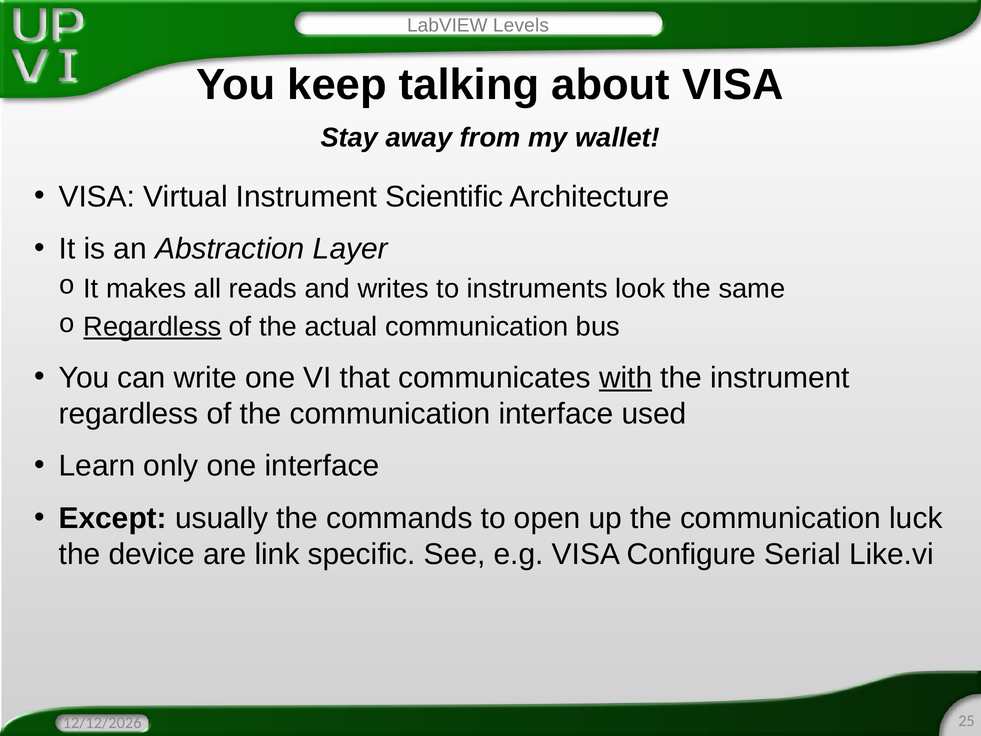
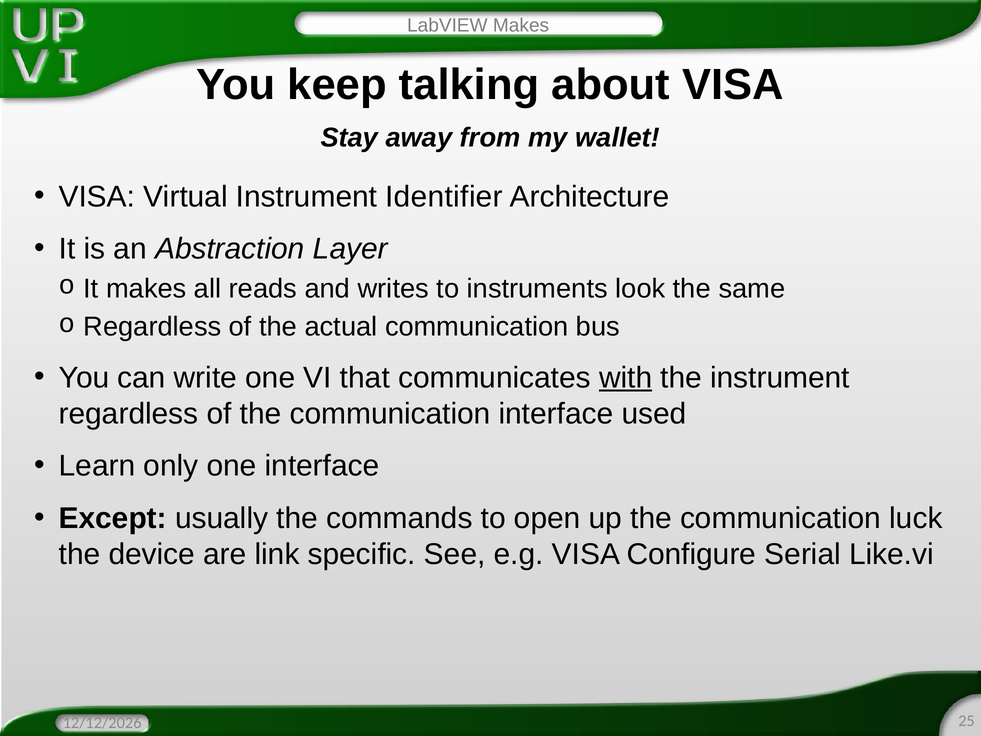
LabVIEW Levels: Levels -> Makes (521, 25)
Scientific: Scientific -> Identifier (444, 197)
Regardless underline: present -> none (152, 327)
